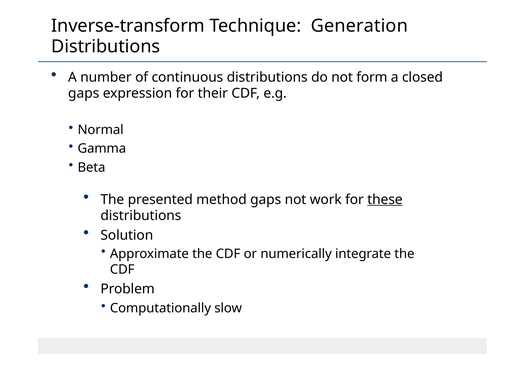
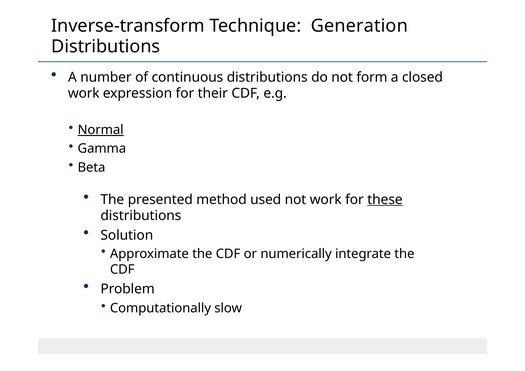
gaps: gaps -> work (84, 93)
Normal underline: none -> present (101, 130)
method gaps: gaps -> used (266, 199)
